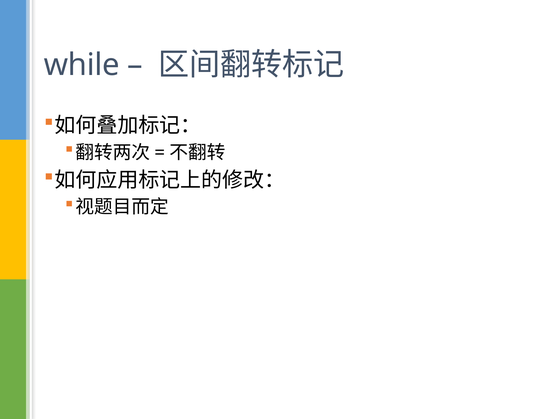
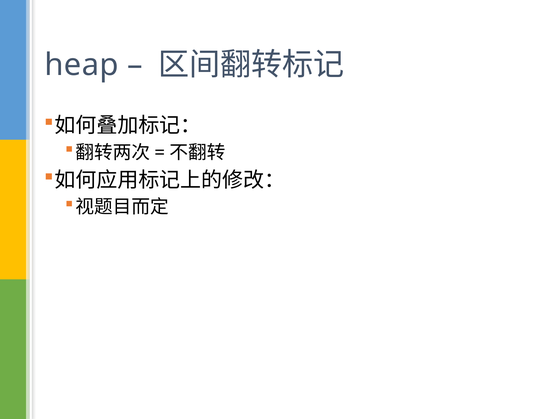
while: while -> heap (81, 65)
